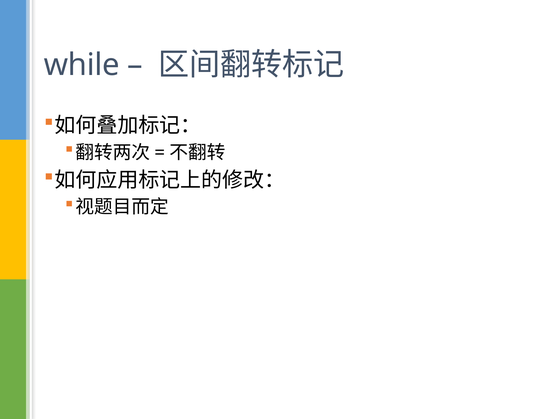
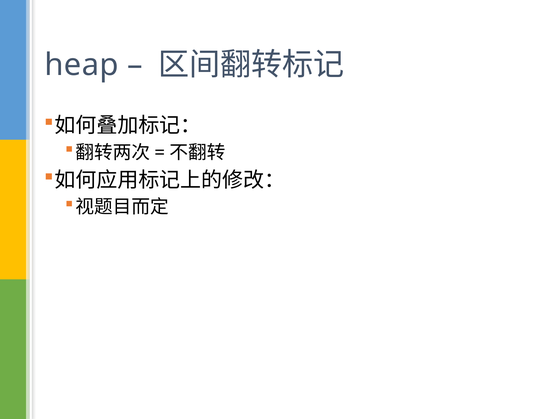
while: while -> heap (81, 65)
